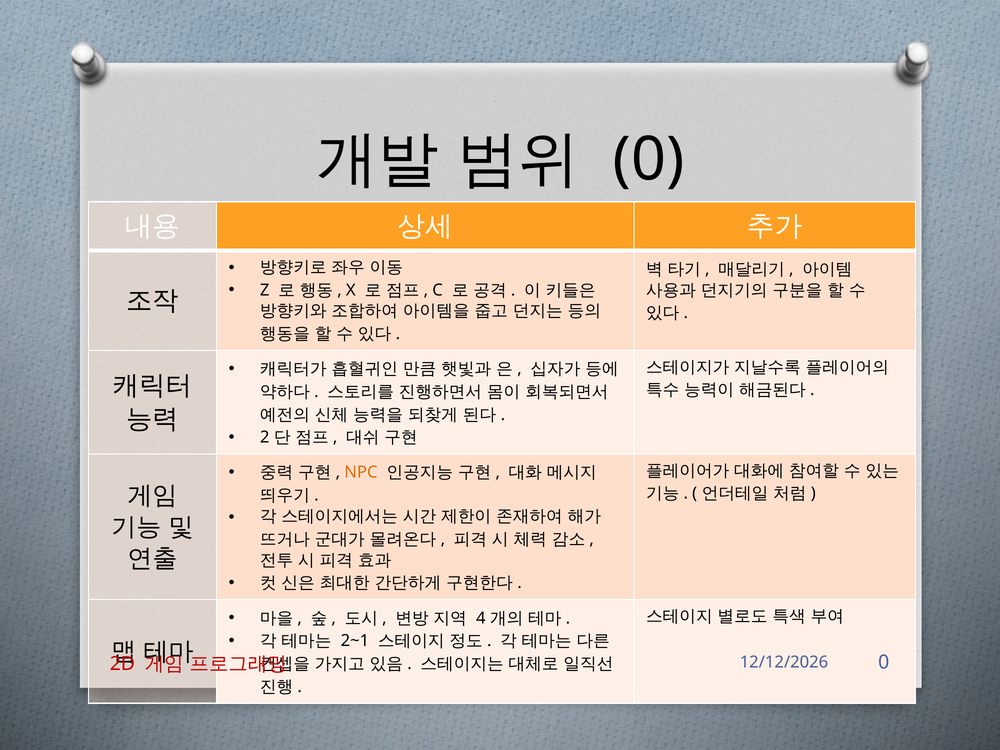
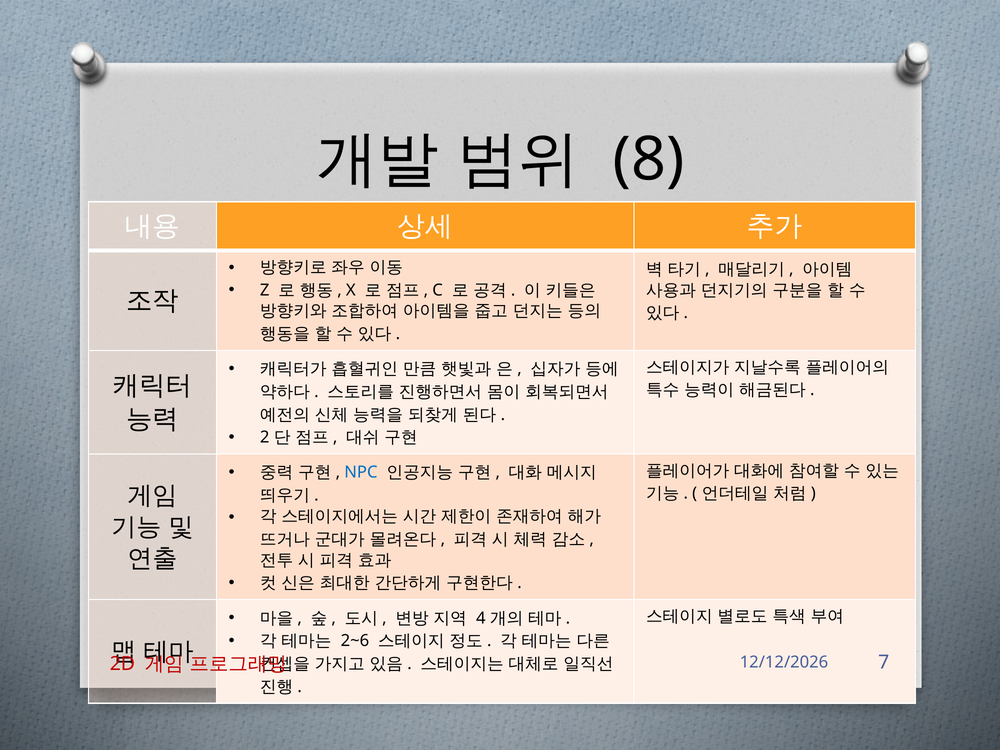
0: 0 -> 8 (649, 159)
NPC colour: orange -> blue (361, 472)
2~1: 2~1 -> 2~6 (355, 641)
0: 0 -> 7 (884, 662)
